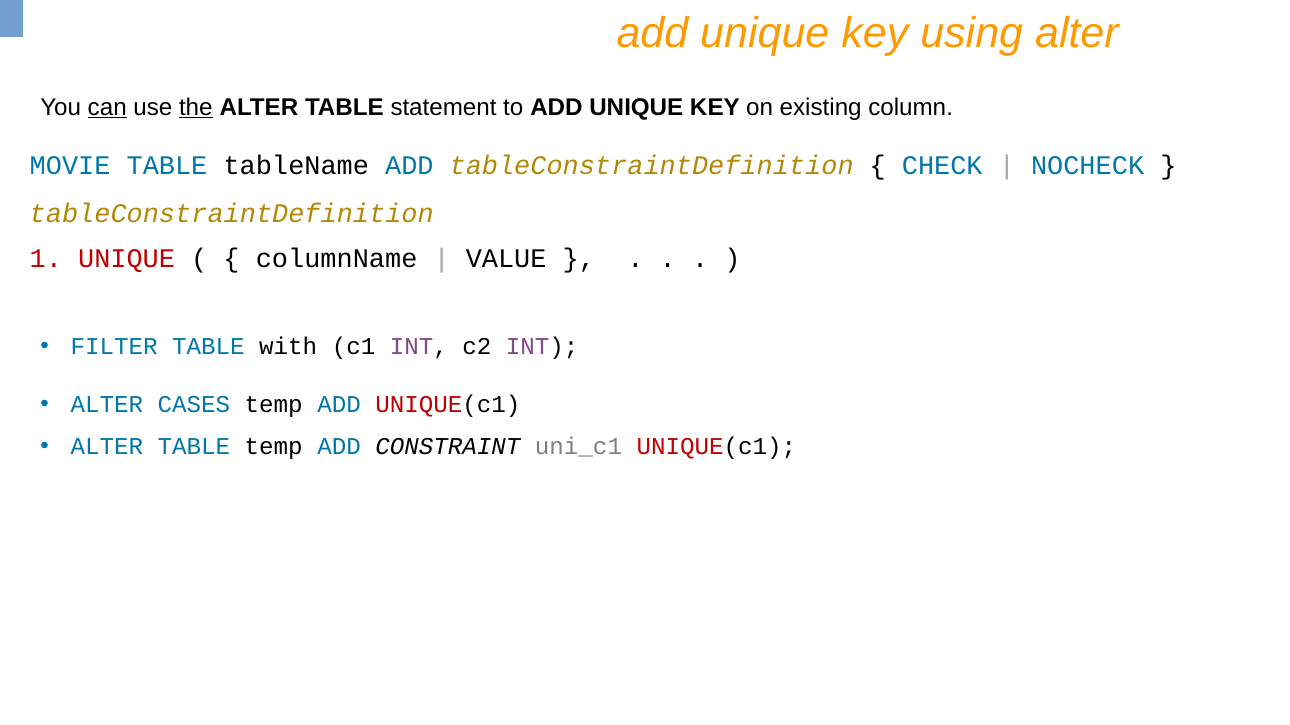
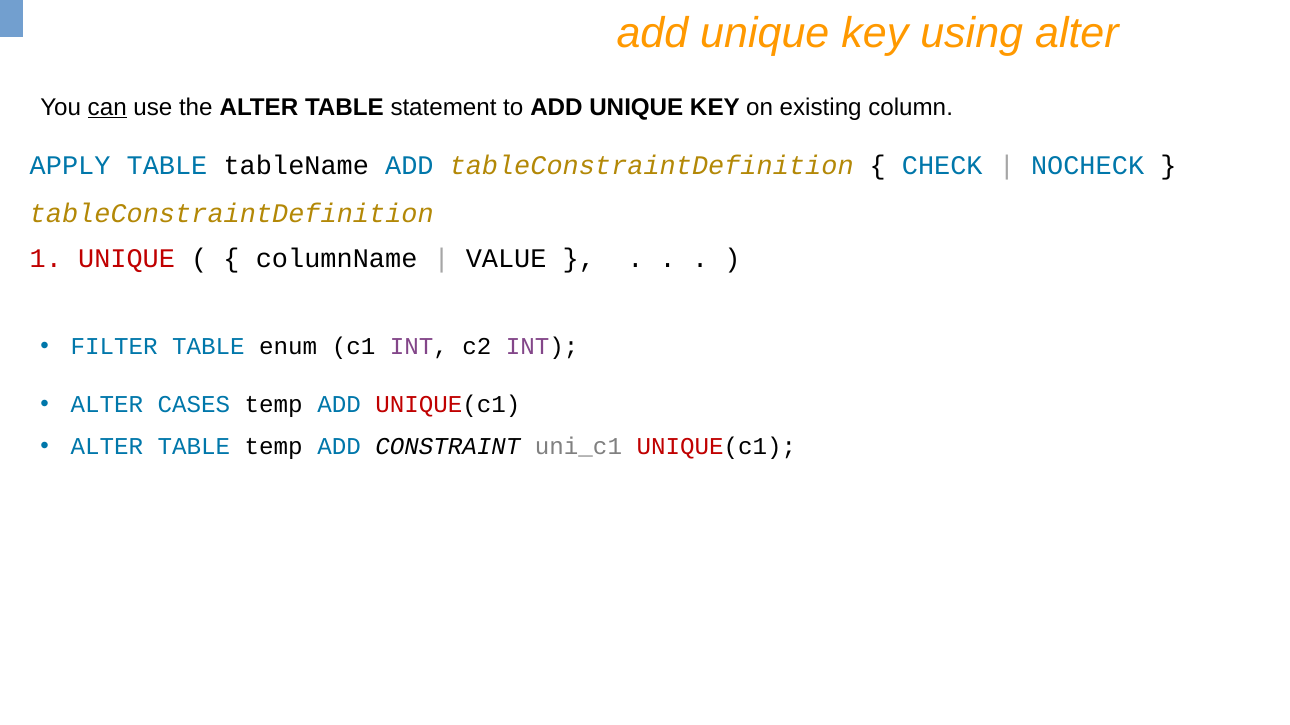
the underline: present -> none (196, 107)
MOVIE: MOVIE -> APPLY (70, 165)
with: with -> enum (288, 347)
